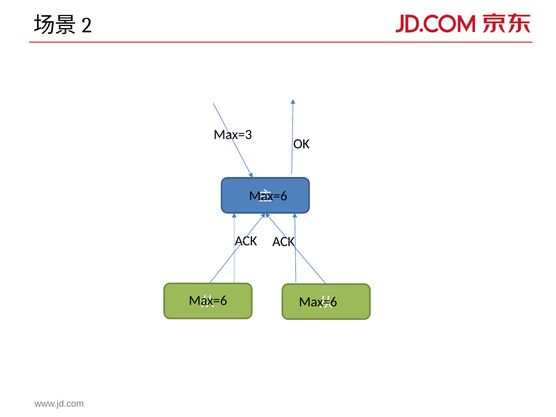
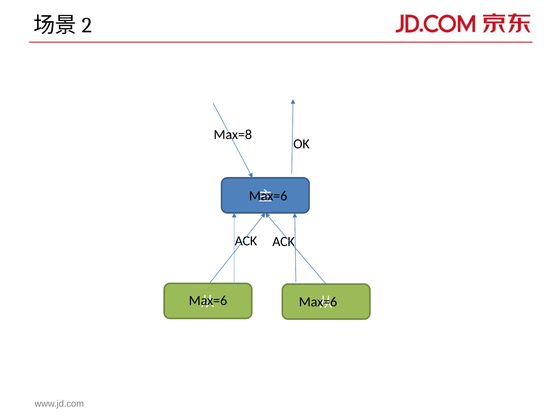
Max=3: Max=3 -> Max=8 (233, 135)
